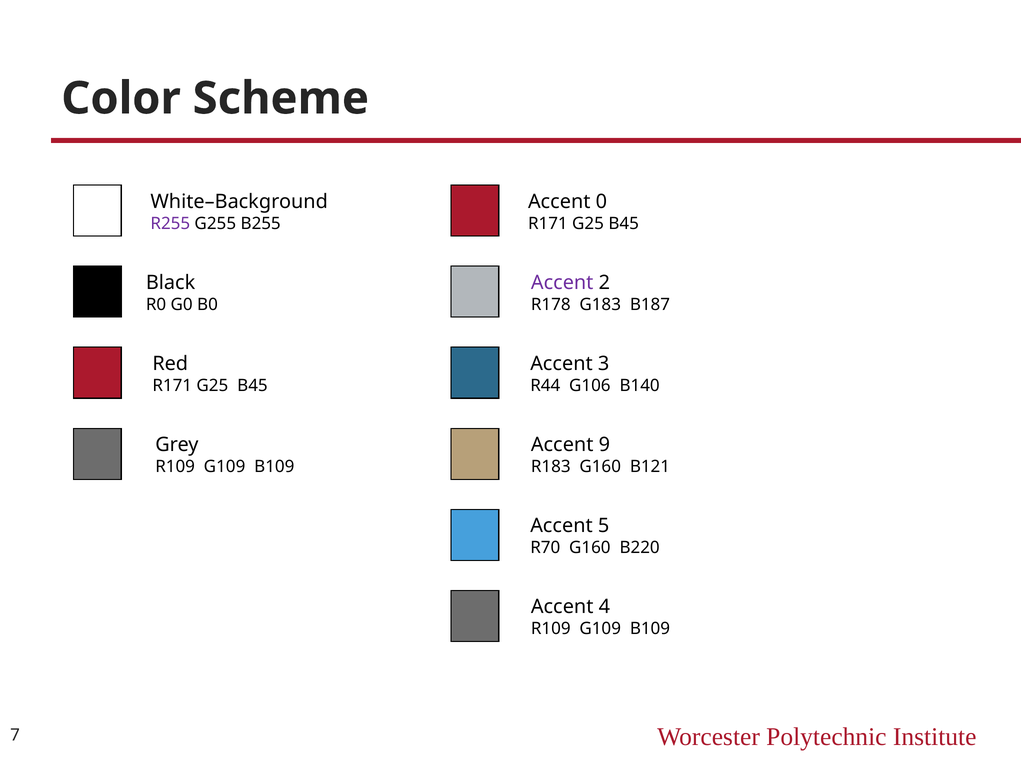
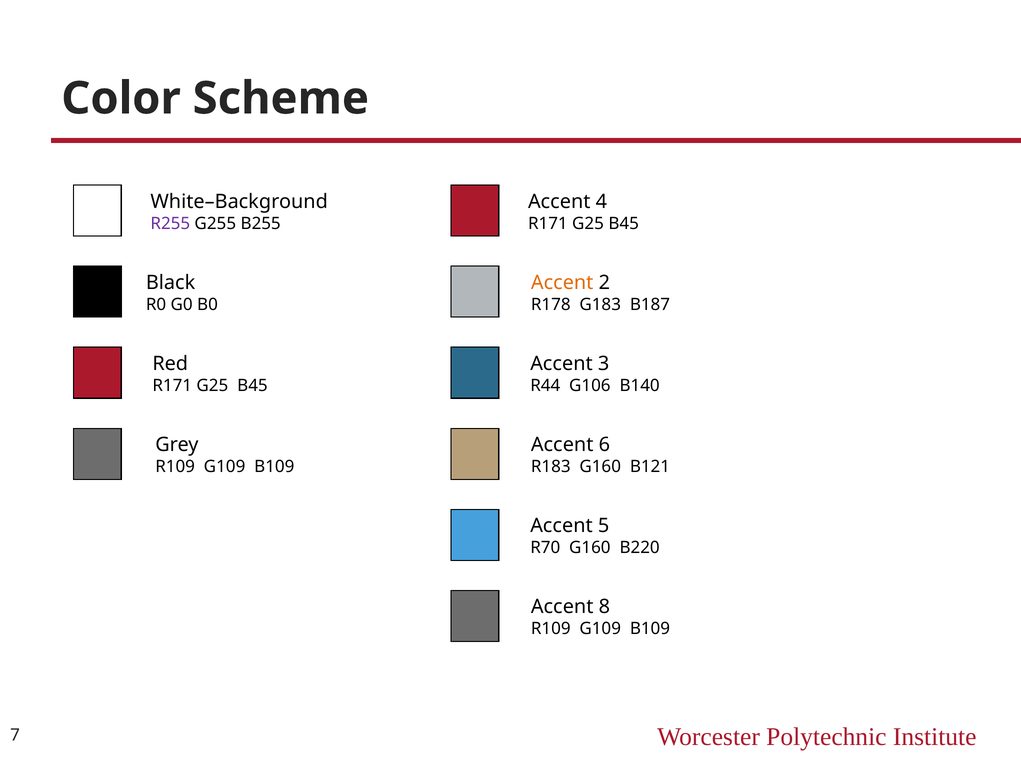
0: 0 -> 4 (601, 201)
Accent colour: purple -> orange (562, 282)
9: 9 -> 6 (604, 445)
4: 4 -> 8 (604, 607)
